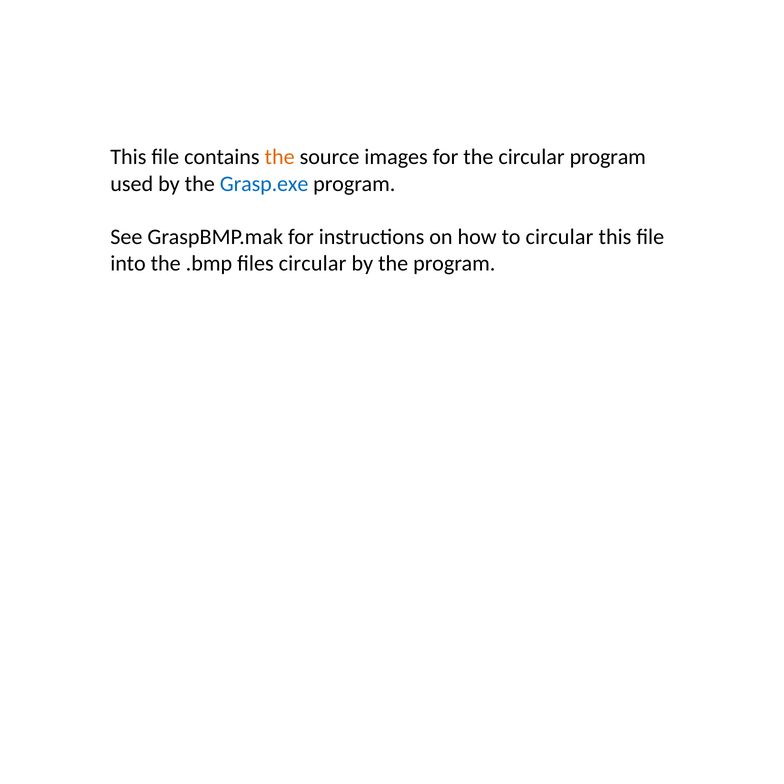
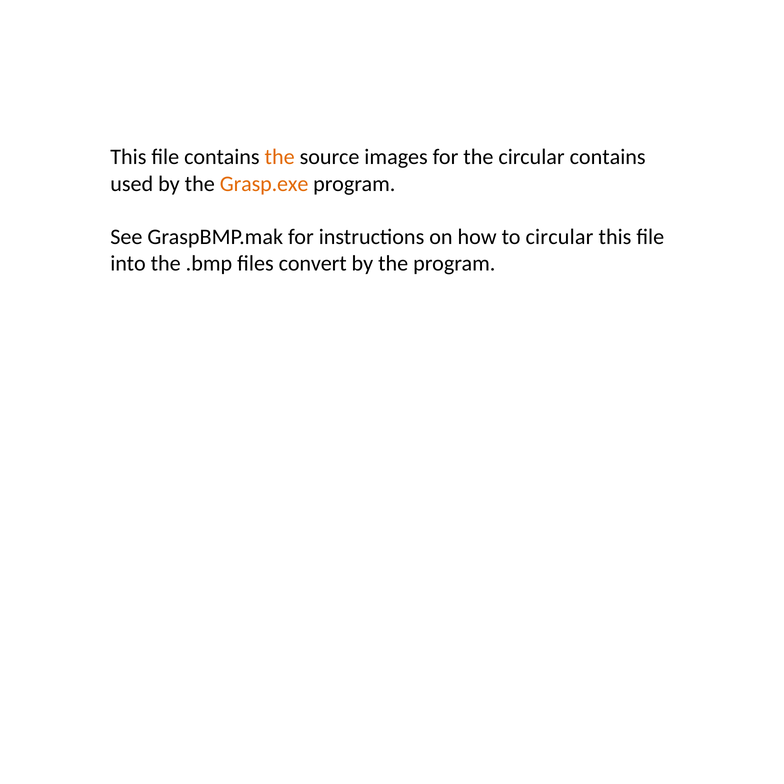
circular program: program -> contains (608, 157)
Grasp.exe colour: blue -> orange (264, 184)
files circular: circular -> convert (313, 263)
